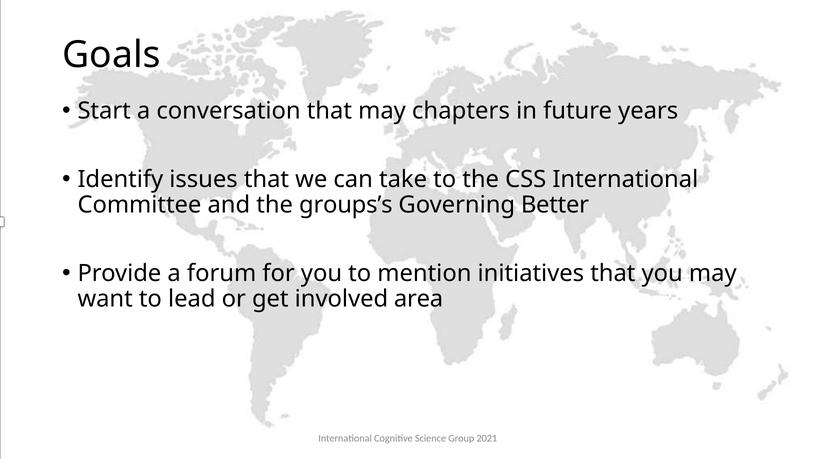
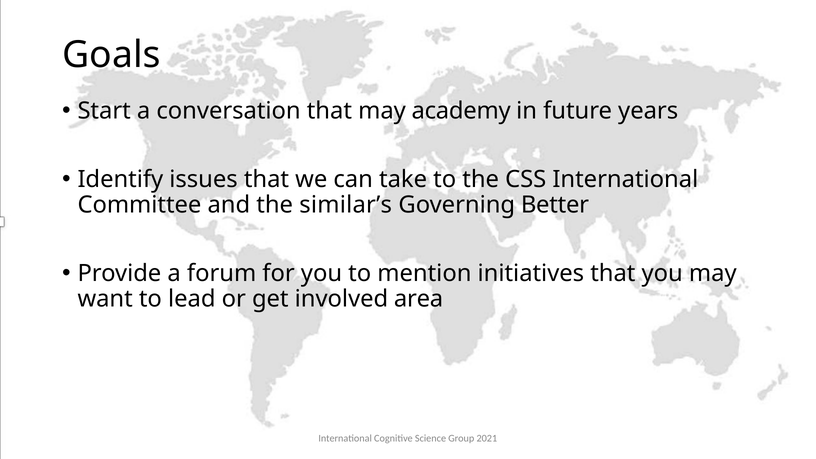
chapters: chapters -> academy (461, 111)
groups’s: groups’s -> similar’s (346, 205)
